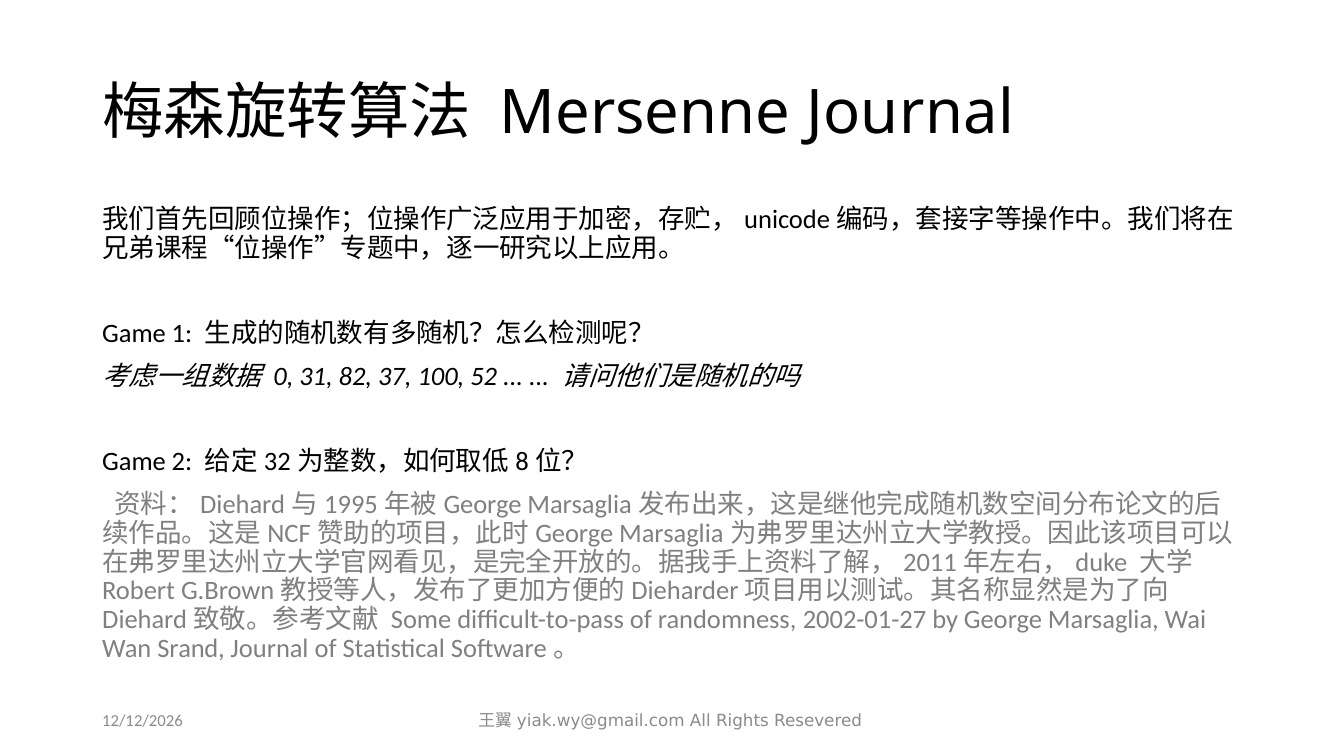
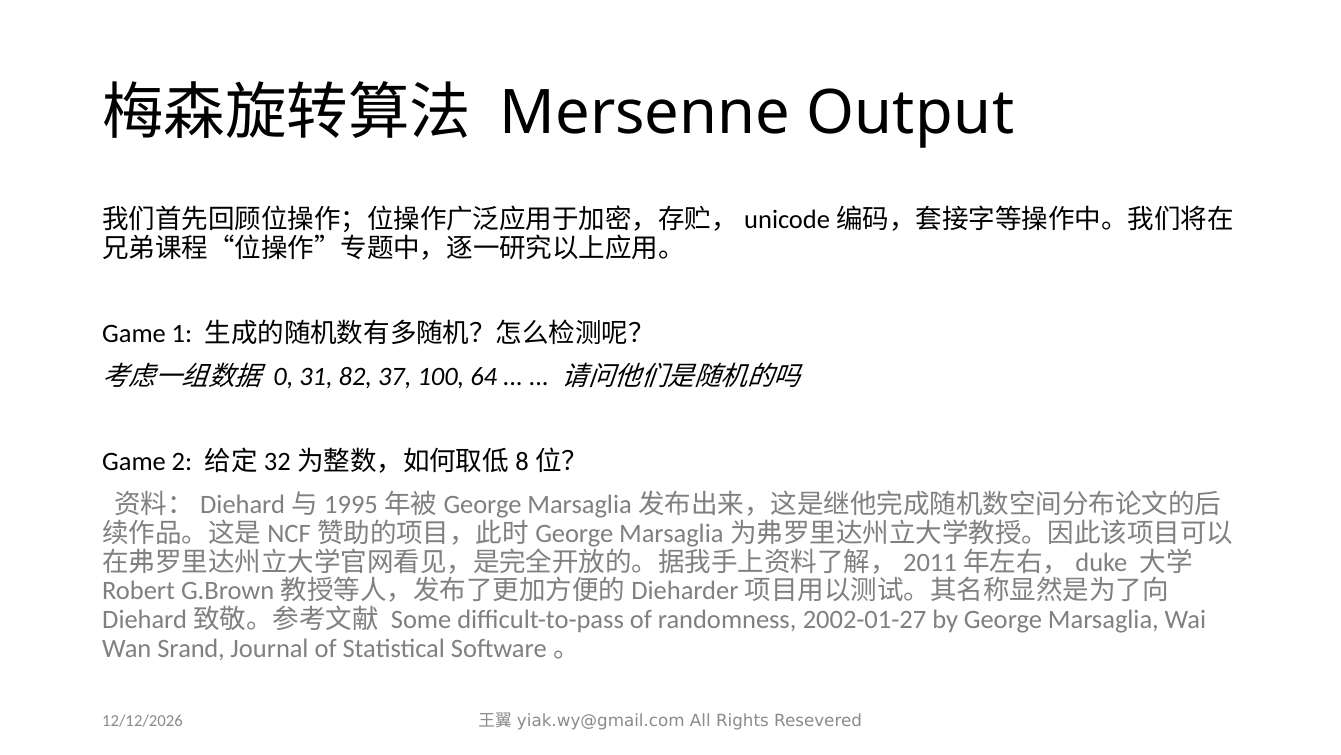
Mersenne Journal: Journal -> Output (910, 113)
52: 52 -> 64 (484, 377)
